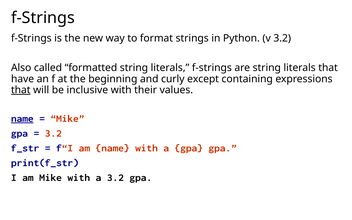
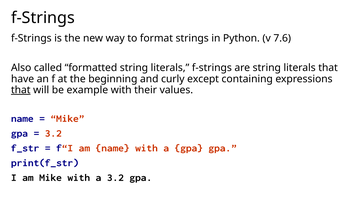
v 3.2: 3.2 -> 7.6 (282, 38)
inclusive: inclusive -> example (87, 90)
name underline: present -> none (22, 118)
